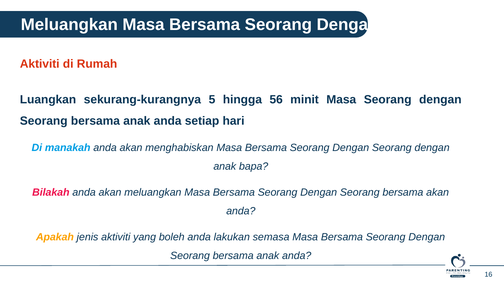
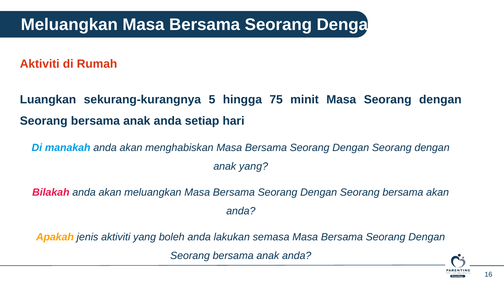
56: 56 -> 75 (276, 100)
anak bapa: bapa -> yang (254, 167)
